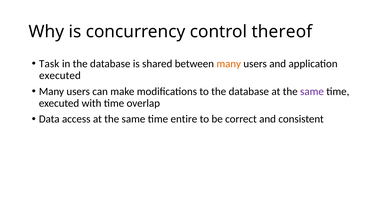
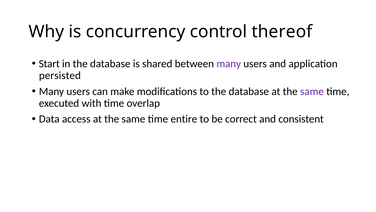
Task: Task -> Start (49, 64)
many colour: orange -> purple (229, 64)
executed: executed -> persisted (60, 75)
